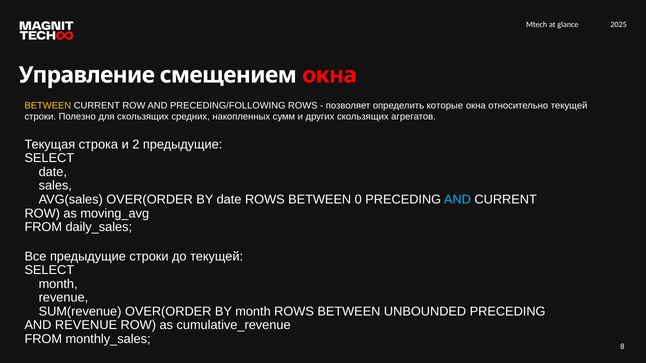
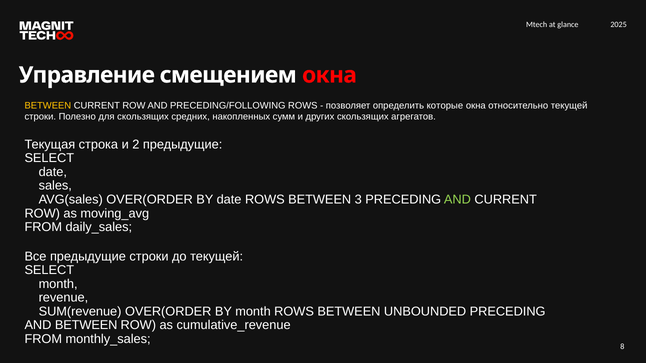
0: 0 -> 3 (358, 200)
AND colour: light blue -> light green (457, 200)
AND REVENUE: REVENUE -> BETWEEN (86, 326)
